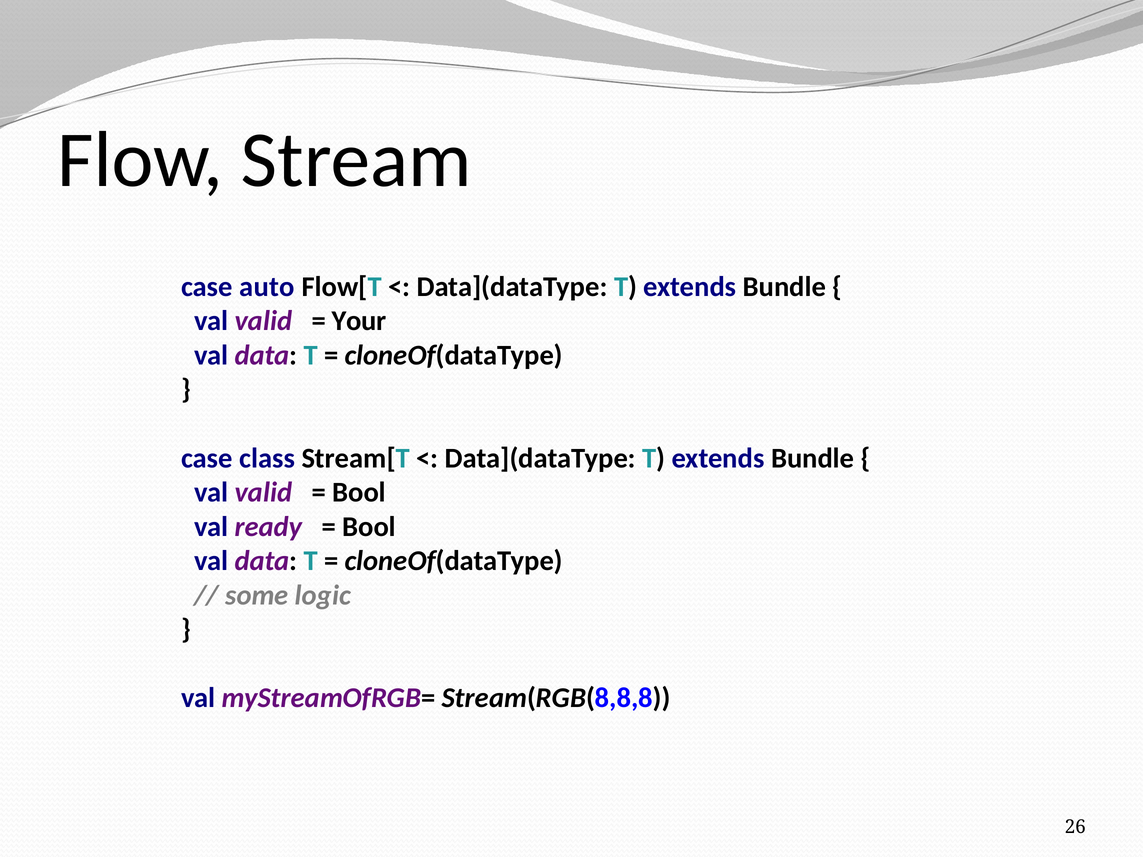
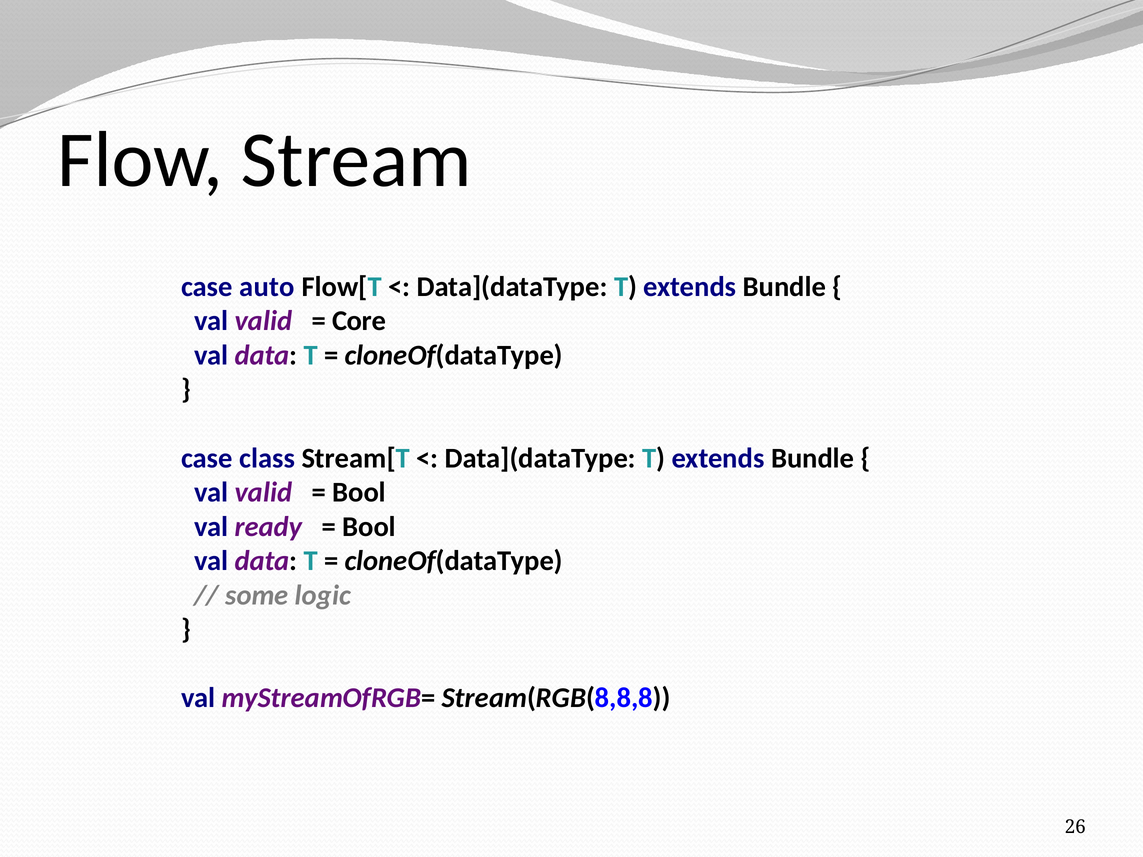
Your: Your -> Core (359, 321)
